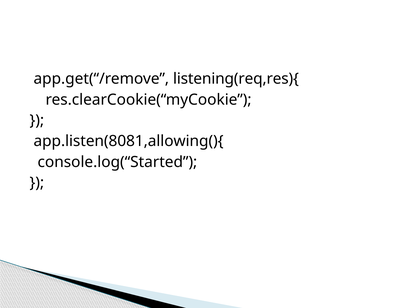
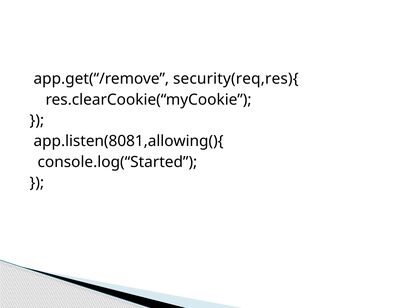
listening(req,res){: listening(req,res){ -> security(req,res){ (236, 79)
